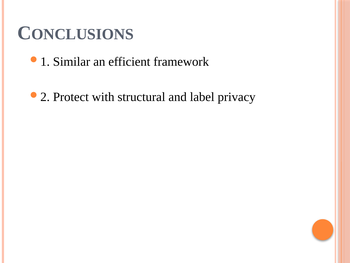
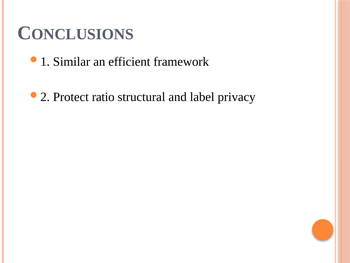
with: with -> ratio (103, 97)
